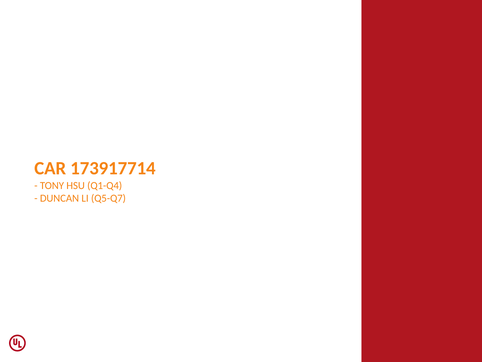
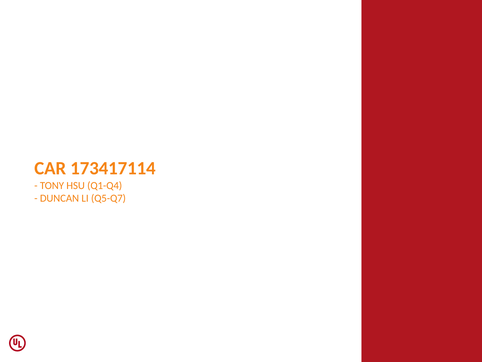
173917714: 173917714 -> 173417114 (113, 168)
